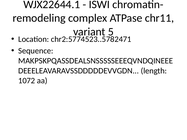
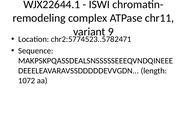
5: 5 -> 9 (111, 32)
